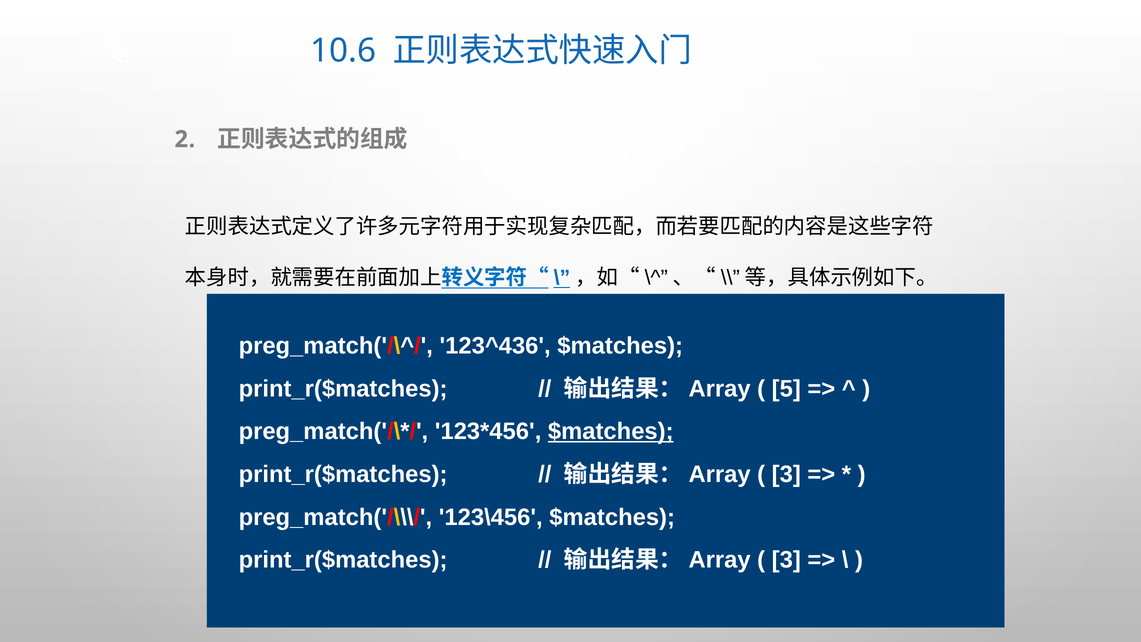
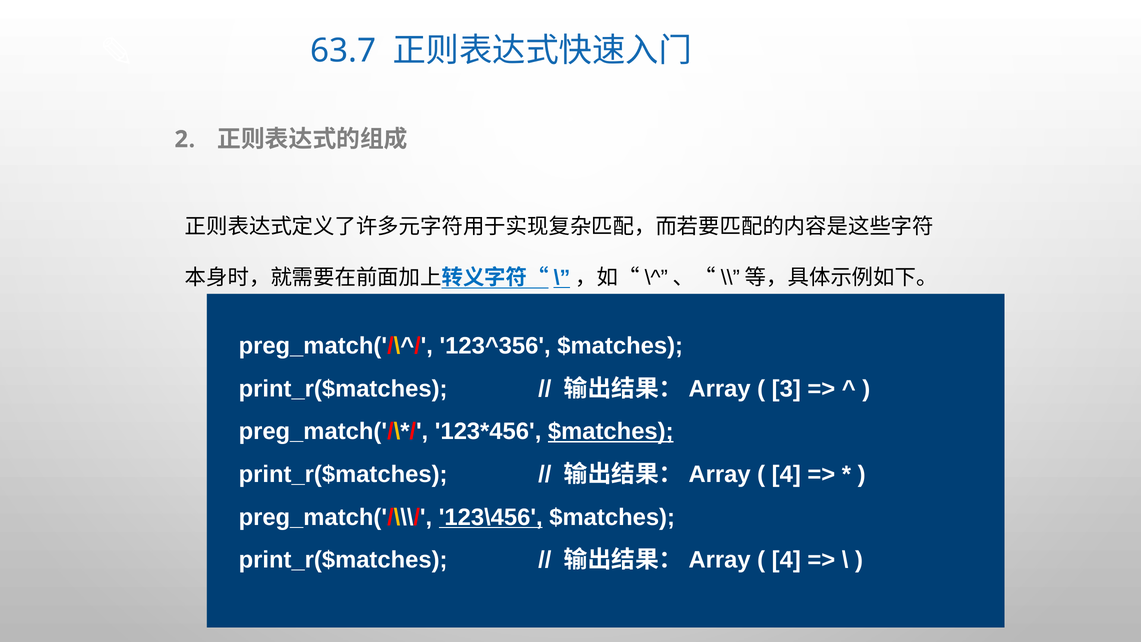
10.6: 10.6 -> 63.7 (343, 51)
123^436: 123^436 -> 123^356 (495, 346)
5: 5 -> 3 (786, 389)
3: 3 -> 4 (786, 474)
123\456 underline: none -> present (491, 517)
3: 3 -> 4 (786, 560)
